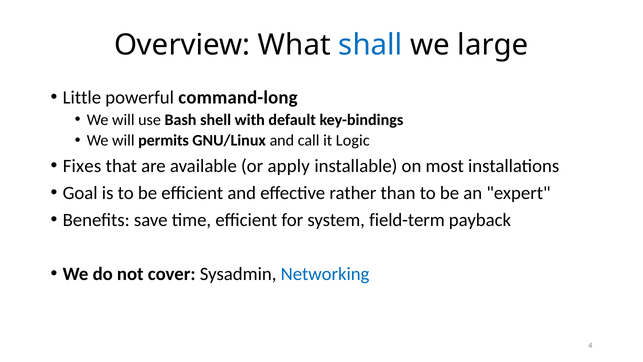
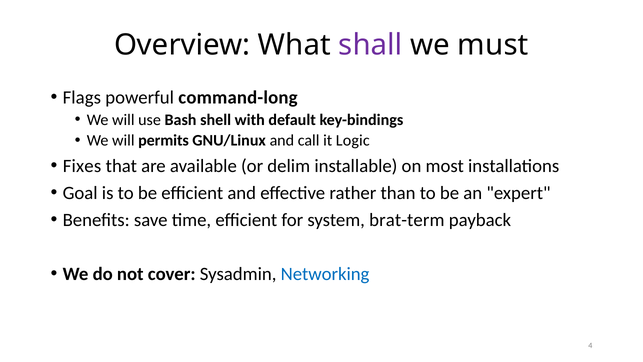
shall colour: blue -> purple (370, 45)
large: large -> must (493, 45)
Little: Little -> Flags (82, 97)
apply: apply -> delim (289, 166)
field-term: field-term -> brat-term (407, 220)
